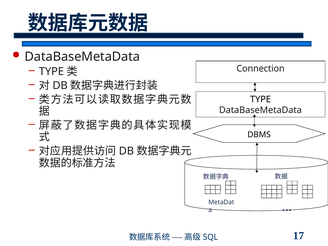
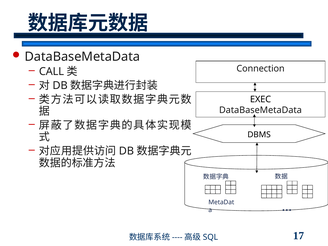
TYPE: TYPE -> CALL (51, 72)
TYPE: TYPE -> EXEC (261, 99)
